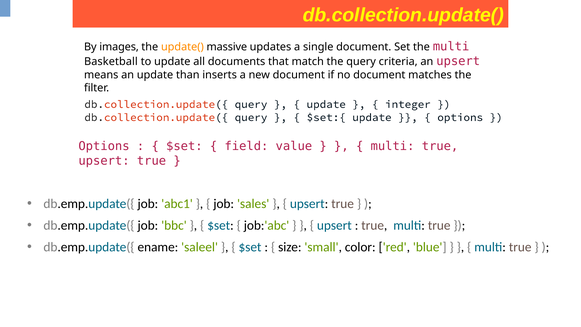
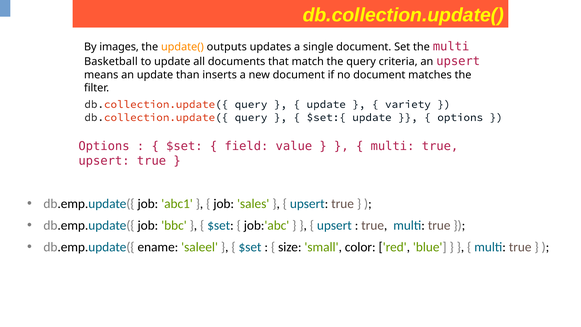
massive: massive -> outputs (227, 47)
integer: integer -> variety (408, 104)
